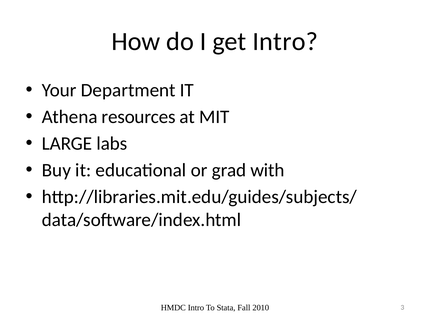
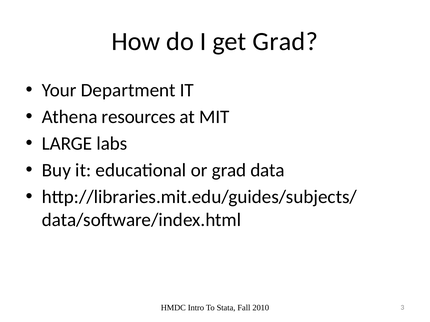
get Intro: Intro -> Grad (285, 42)
with: with -> data (267, 171)
